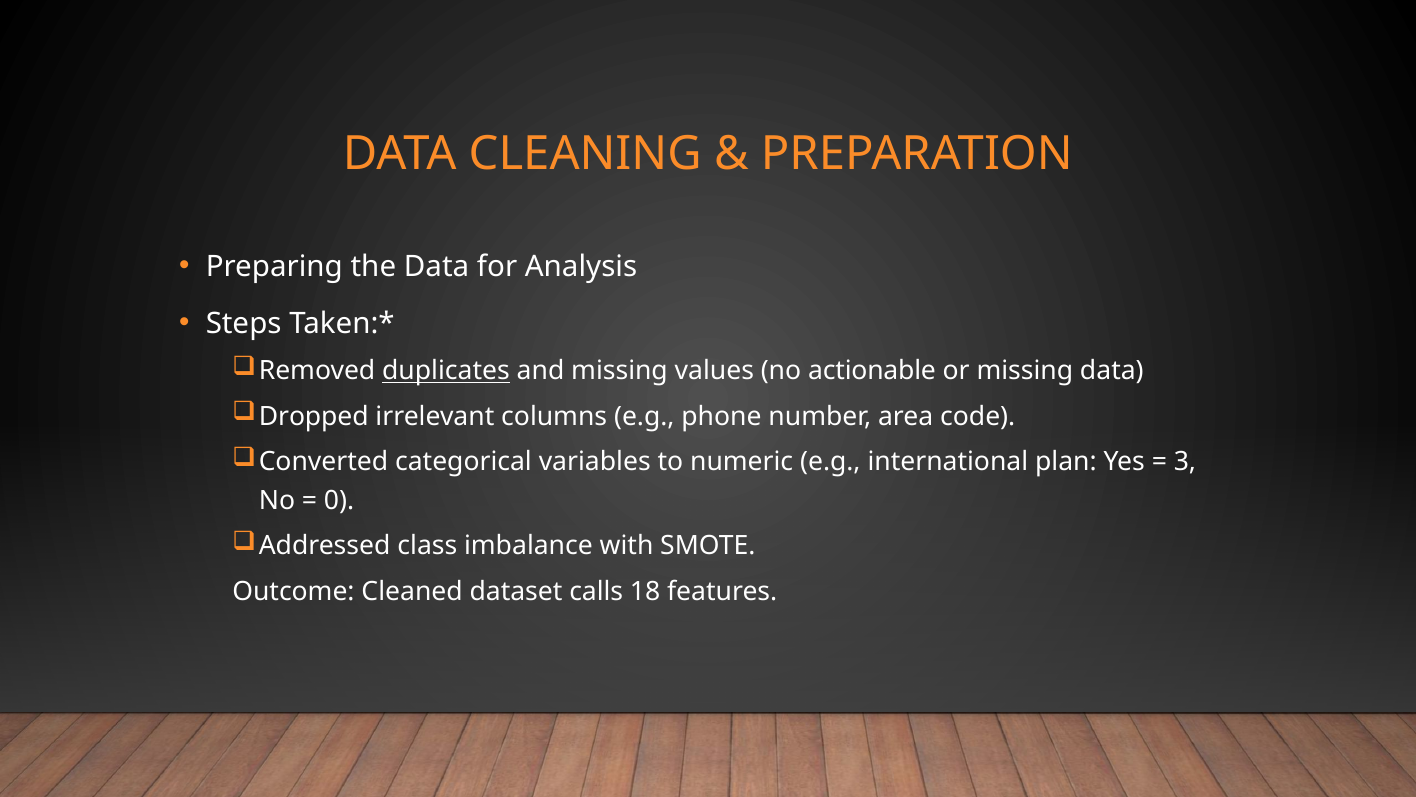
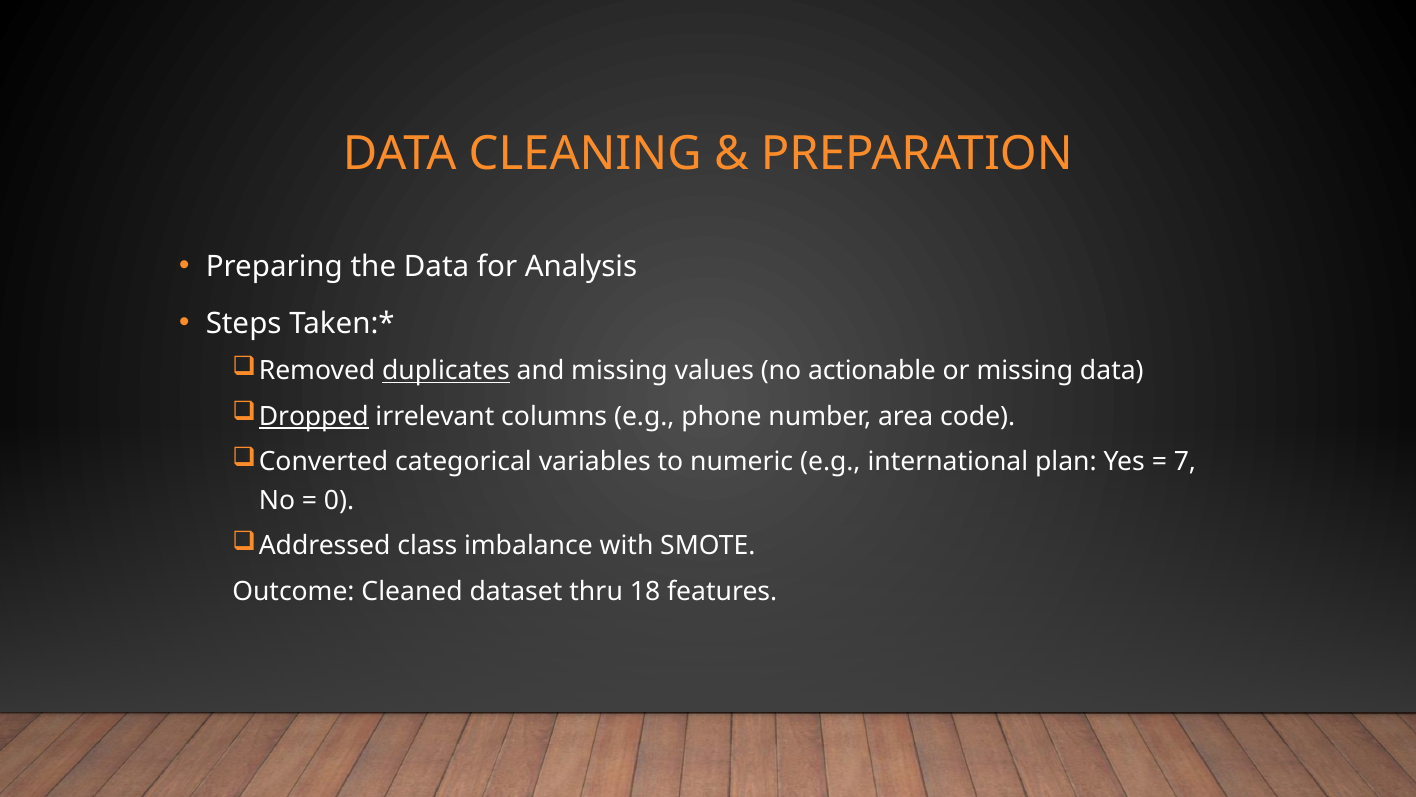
Dropped underline: none -> present (314, 416)
3: 3 -> 7 (1185, 462)
calls: calls -> thru (596, 591)
